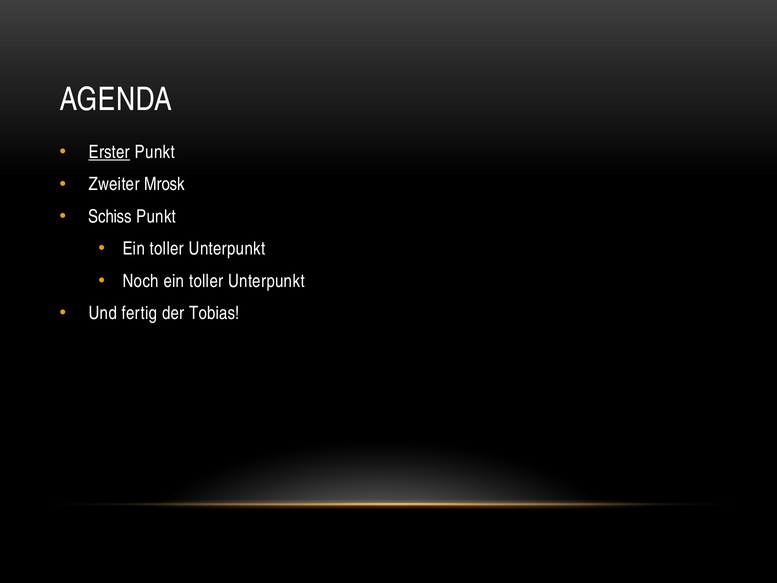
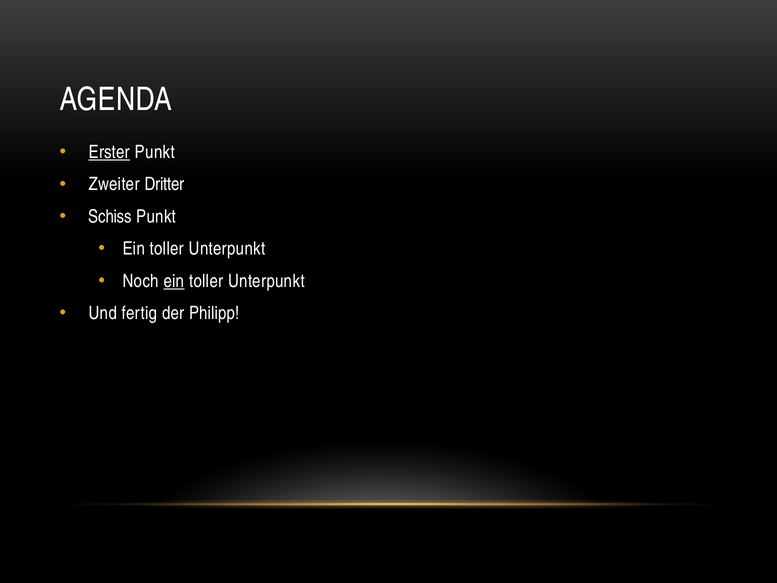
Mrosk: Mrosk -> Dritter (165, 184)
ein underline: none -> present (174, 281)
Tobias: Tobias -> Philipp (214, 313)
